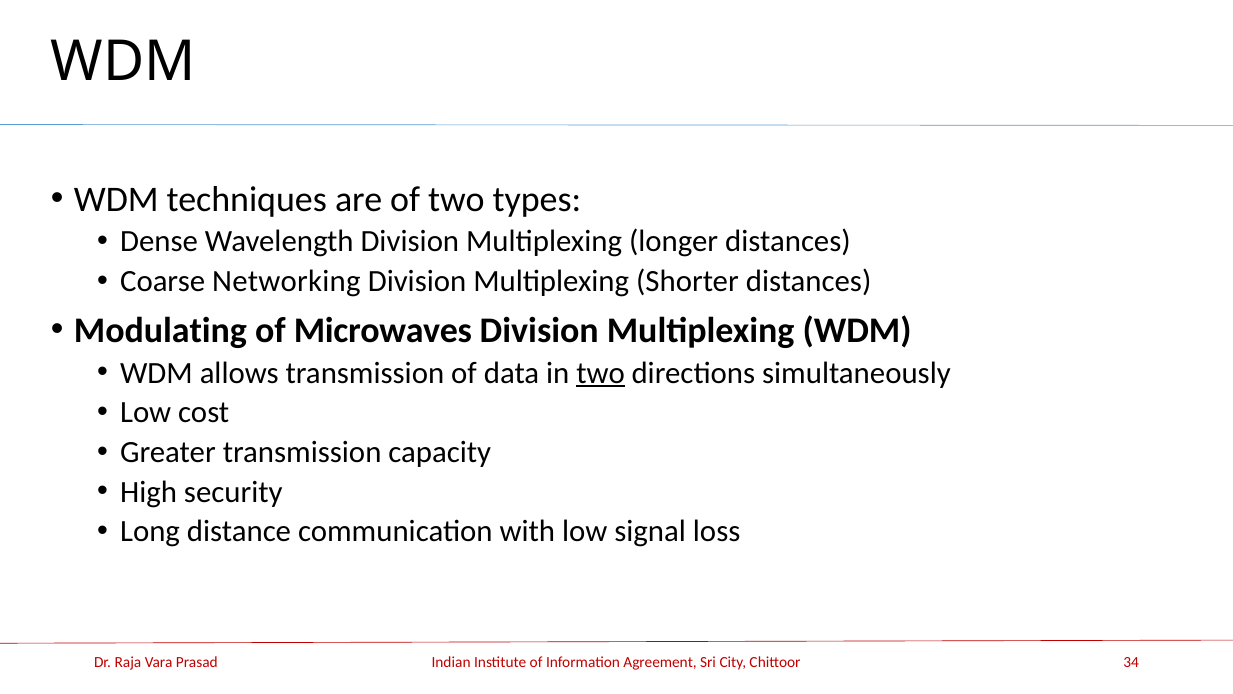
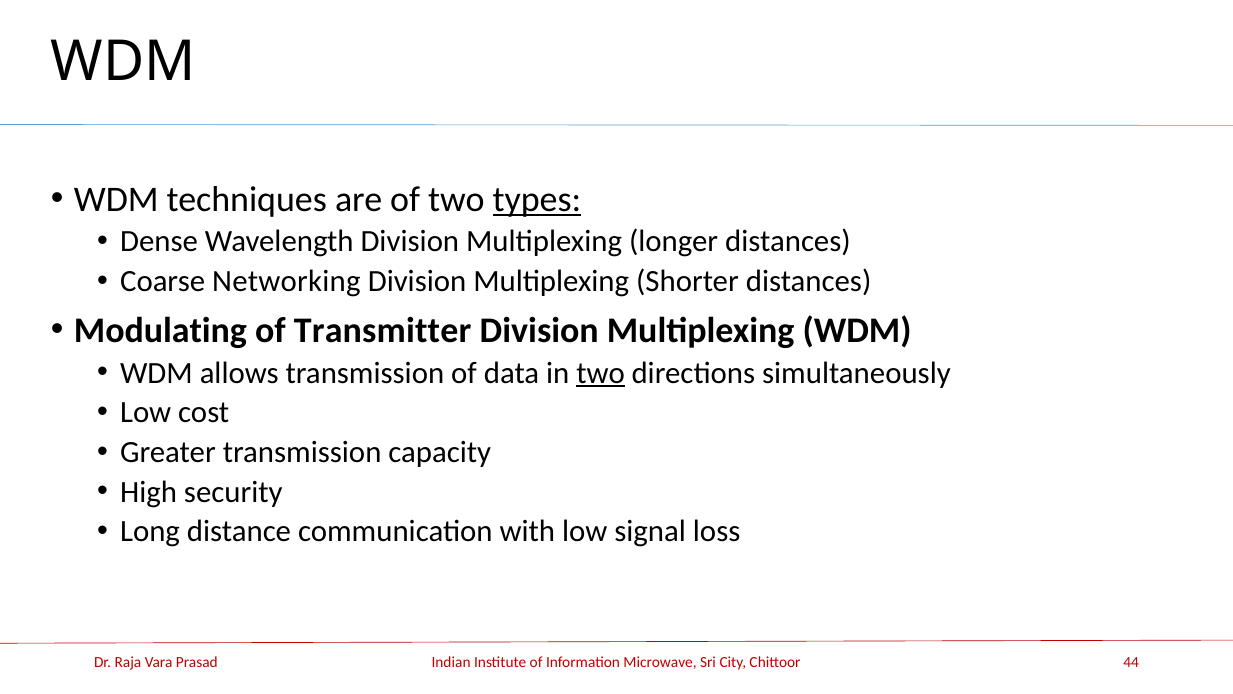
types underline: none -> present (537, 199)
Microwaves: Microwaves -> Transmitter (383, 330)
Agreement: Agreement -> Microwave (660, 662)
34: 34 -> 44 (1131, 662)
